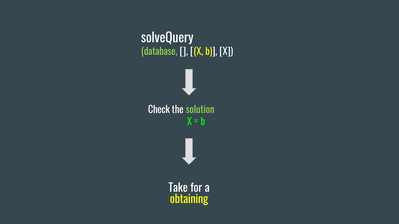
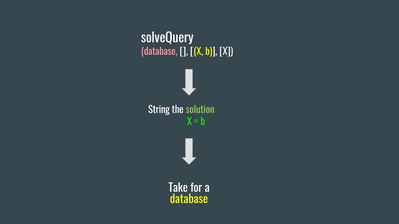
database colour: light green -> pink (159, 52)
Check: Check -> String (159, 110)
obtaining: obtaining -> database (189, 200)
